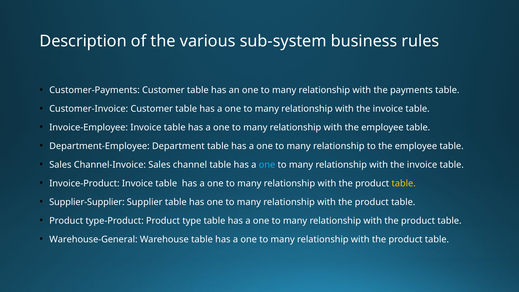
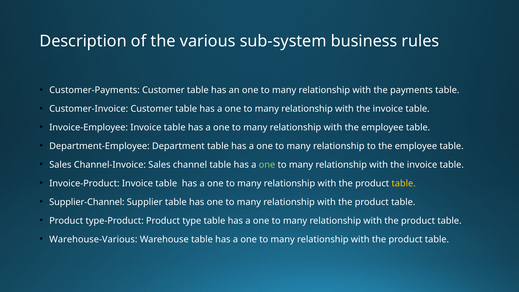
one colour: light blue -> light green (267, 165)
Supplier-Supplier: Supplier-Supplier -> Supplier-Channel (87, 202)
Warehouse-General: Warehouse-General -> Warehouse-Various (93, 239)
